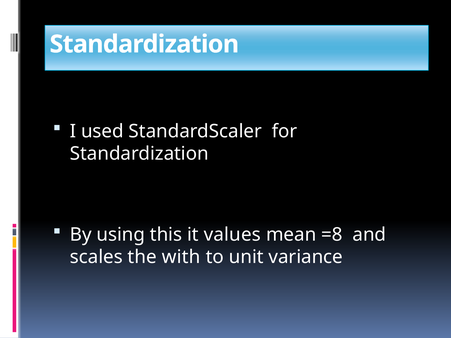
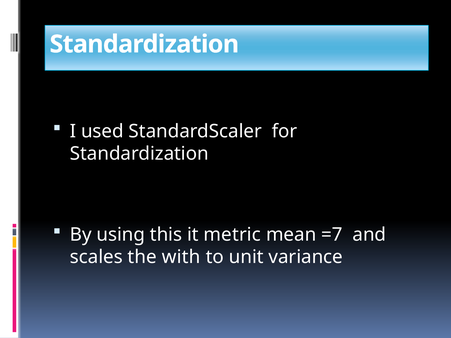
values: values -> metric (232, 235)
=8: =8 -> =7 (332, 235)
